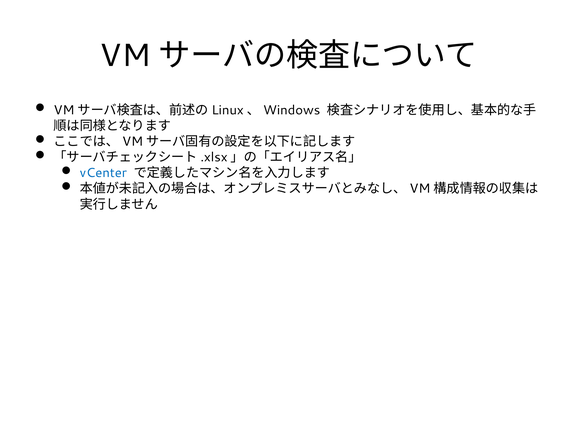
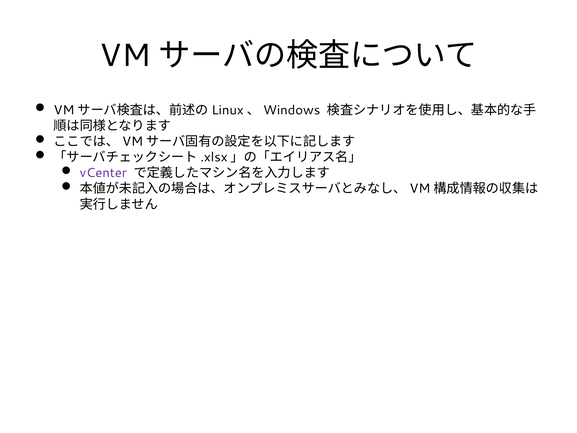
vCenter colour: blue -> purple (103, 173)
